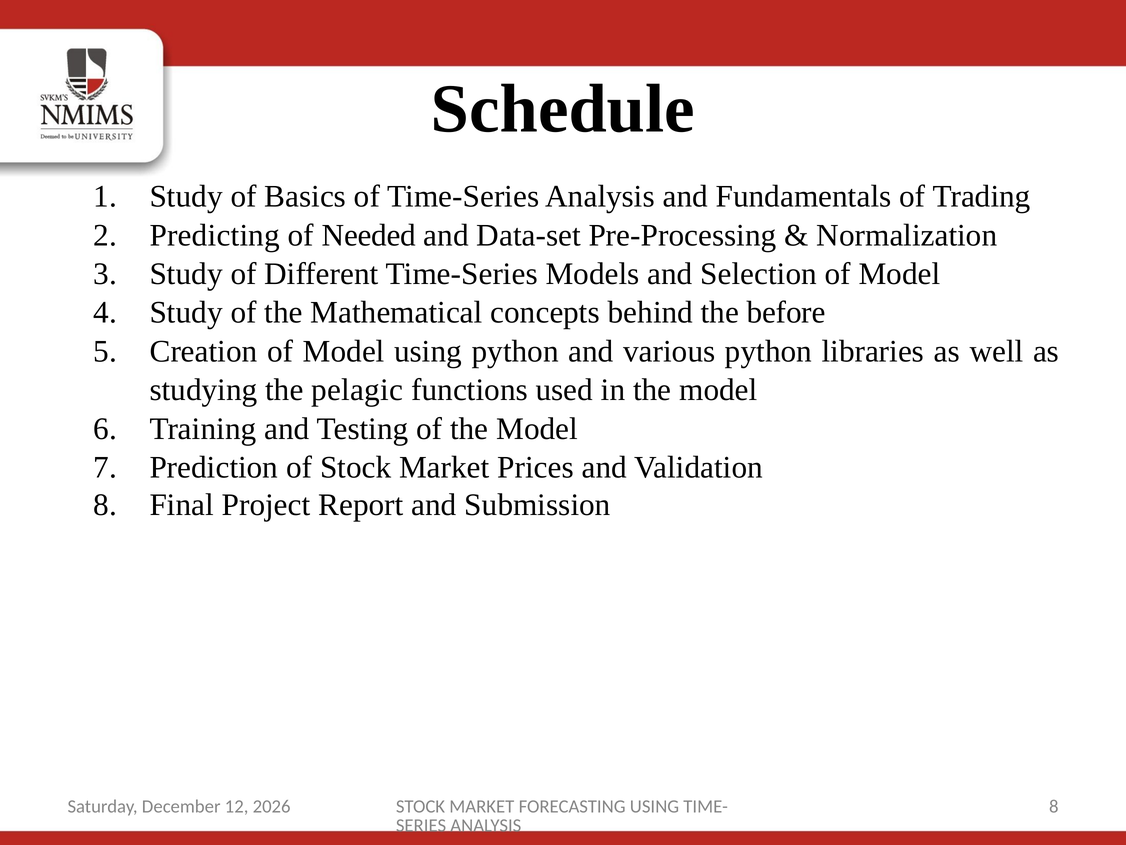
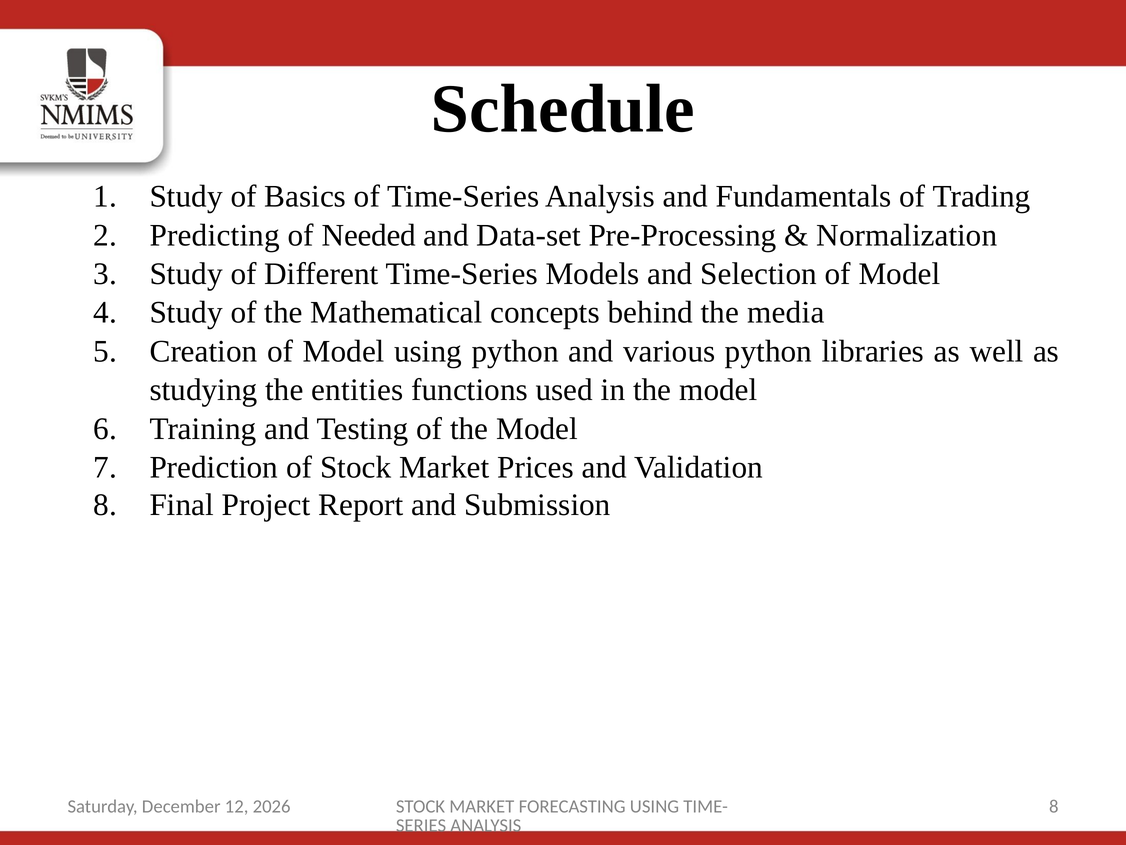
before: before -> media (786, 312)
pelagic: pelagic -> entities (357, 390)
